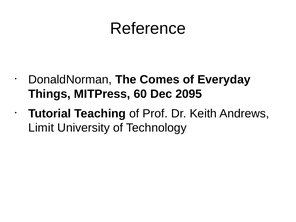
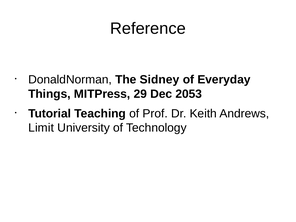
Comes: Comes -> Sidney (160, 80)
60: 60 -> 29 (140, 94)
2095: 2095 -> 2053 (189, 94)
